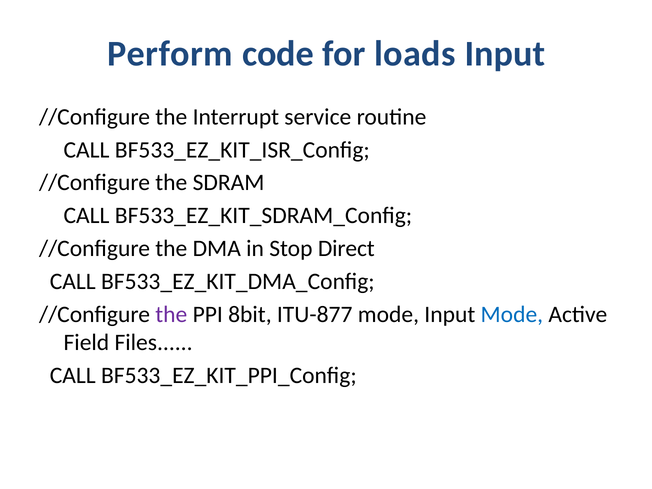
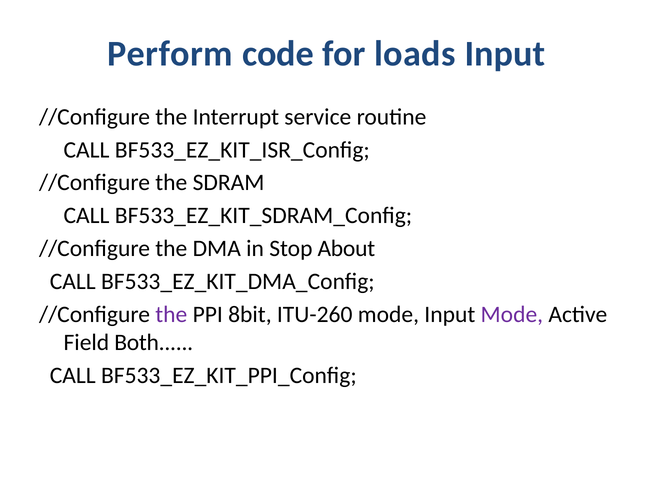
Direct: Direct -> About (346, 249)
ITU-877: ITU-877 -> ITU-260 (315, 314)
Mode colour: blue -> purple (512, 314)
Files: Files -> Both (154, 343)
